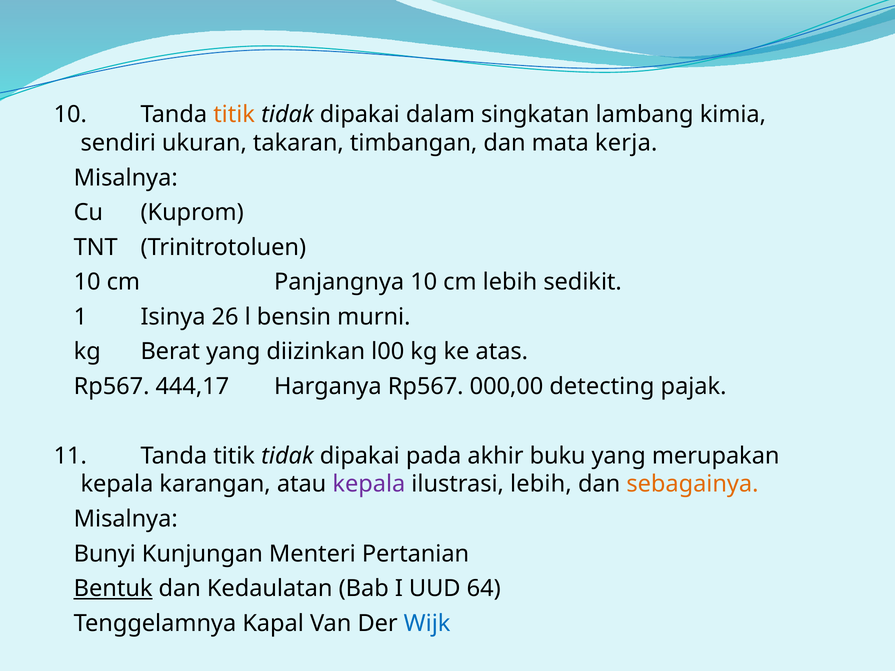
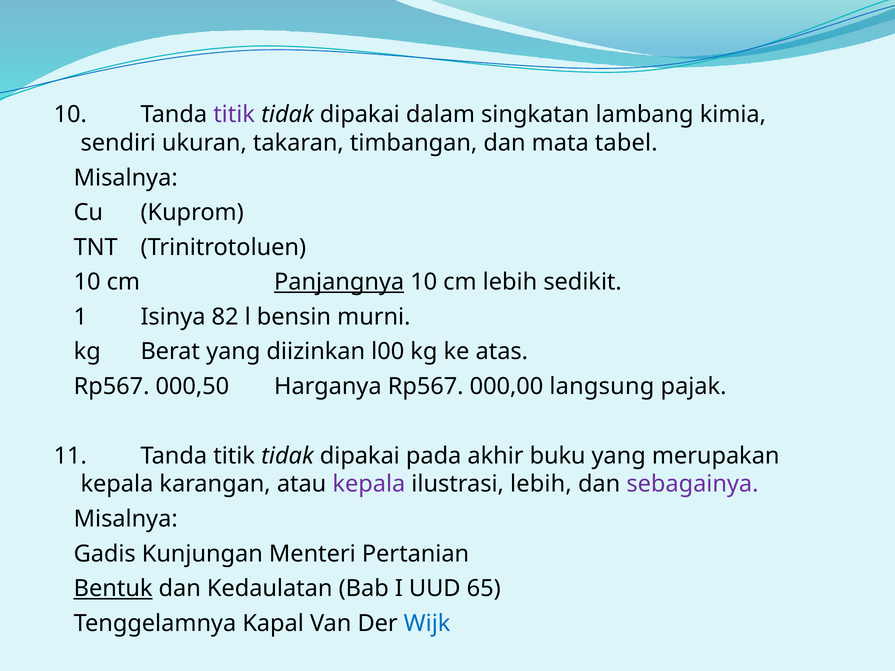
titik colour: orange -> purple (234, 115)
kerja: kerja -> tabel (626, 143)
Panjangnya underline: none -> present (339, 282)
26: 26 -> 82 (225, 317)
444,17: 444,17 -> 000,50 (192, 387)
detecting: detecting -> langsung (602, 387)
sebagainya colour: orange -> purple (692, 484)
Bunyi: Bunyi -> Gadis (105, 554)
64: 64 -> 65 (484, 589)
